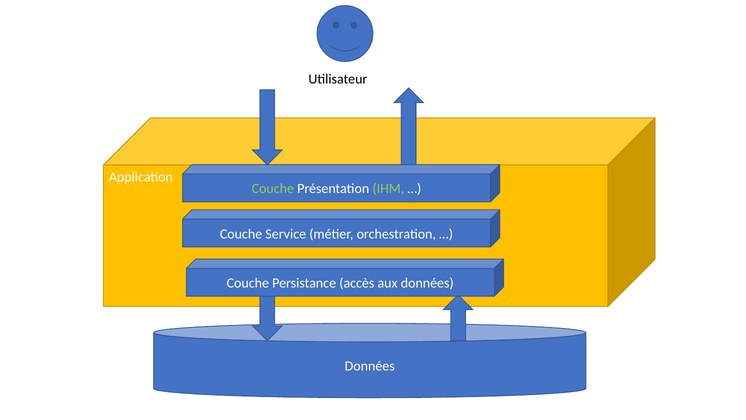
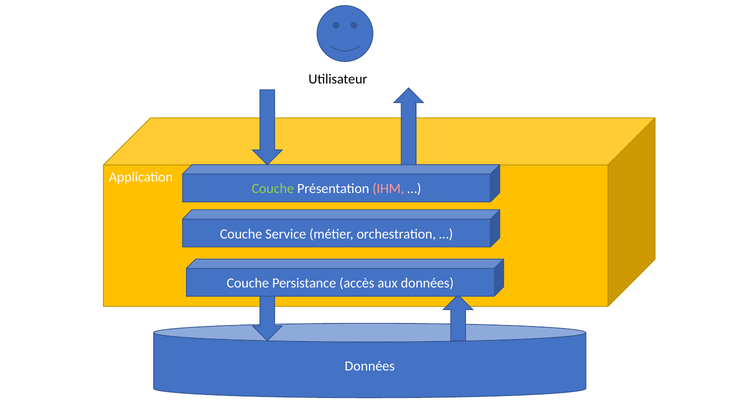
IHM colour: light green -> pink (388, 189)
